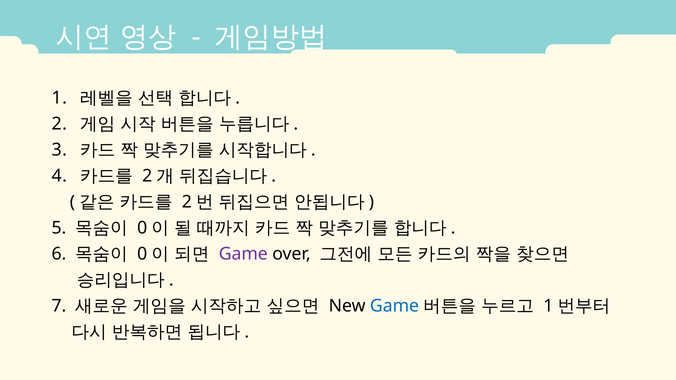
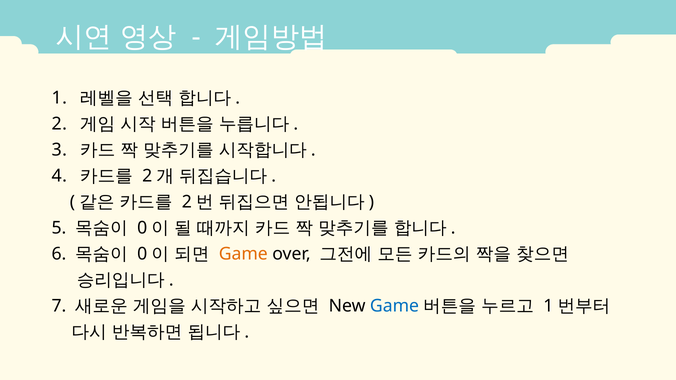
Game colour: purple -> orange (243, 254)
